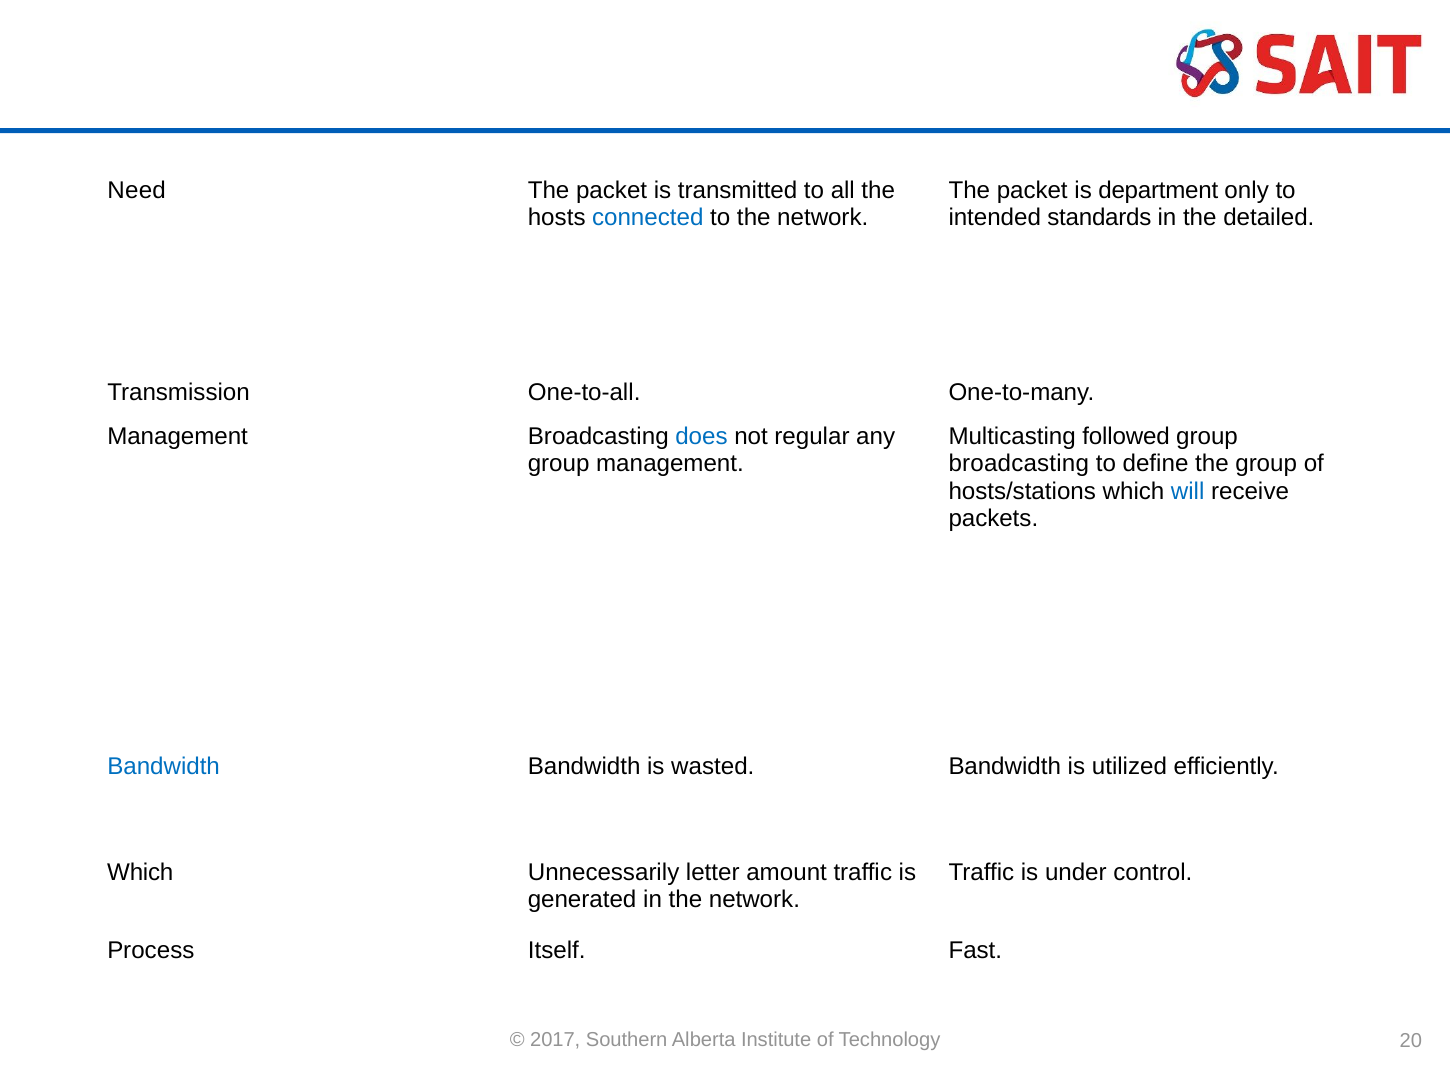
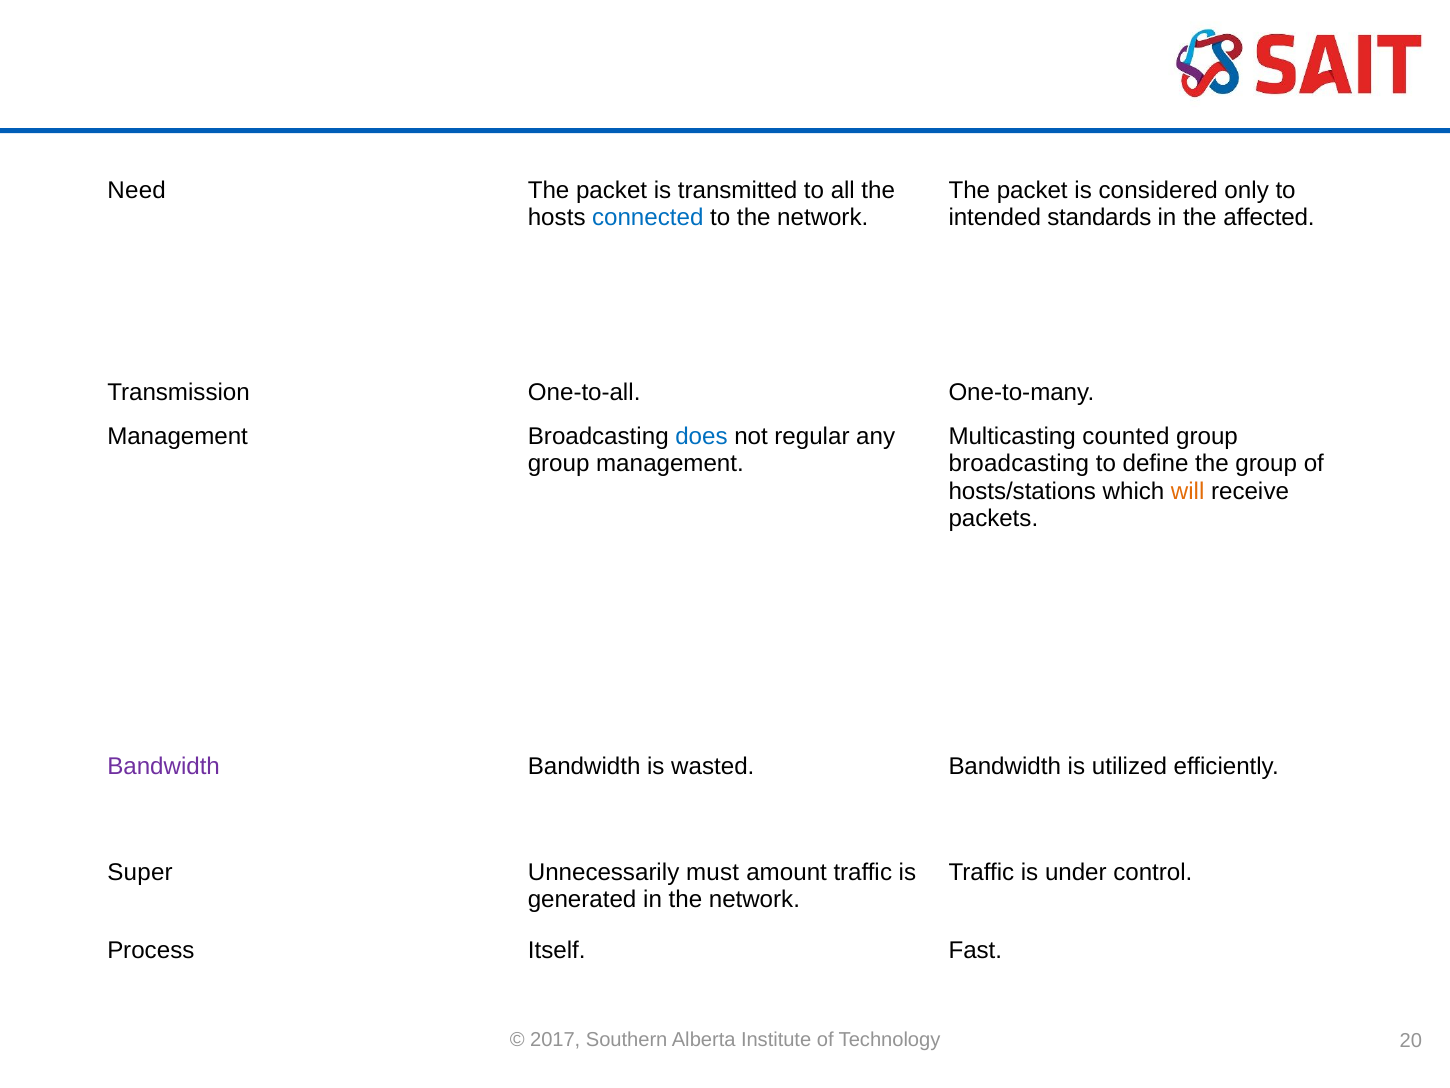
department: department -> considered (1158, 191)
detailed: detailed -> affected (1269, 218)
followed: followed -> counted (1126, 437)
will colour: blue -> orange (1188, 491)
Bandwidth colour: blue -> purple (164, 766)
Which: Which -> Super (140, 872)
letter: letter -> must (713, 872)
